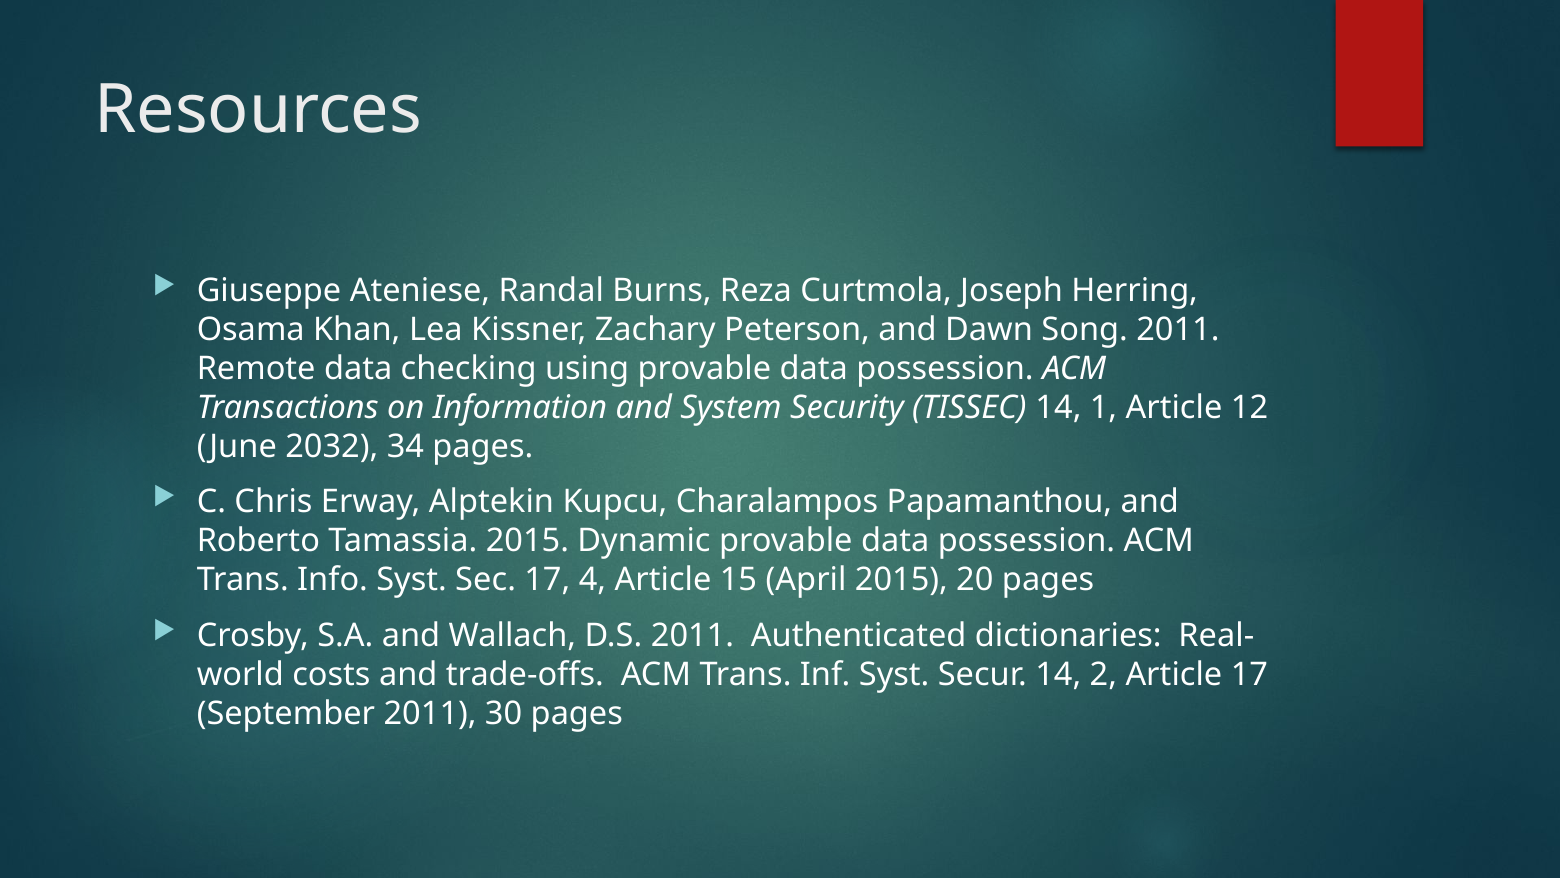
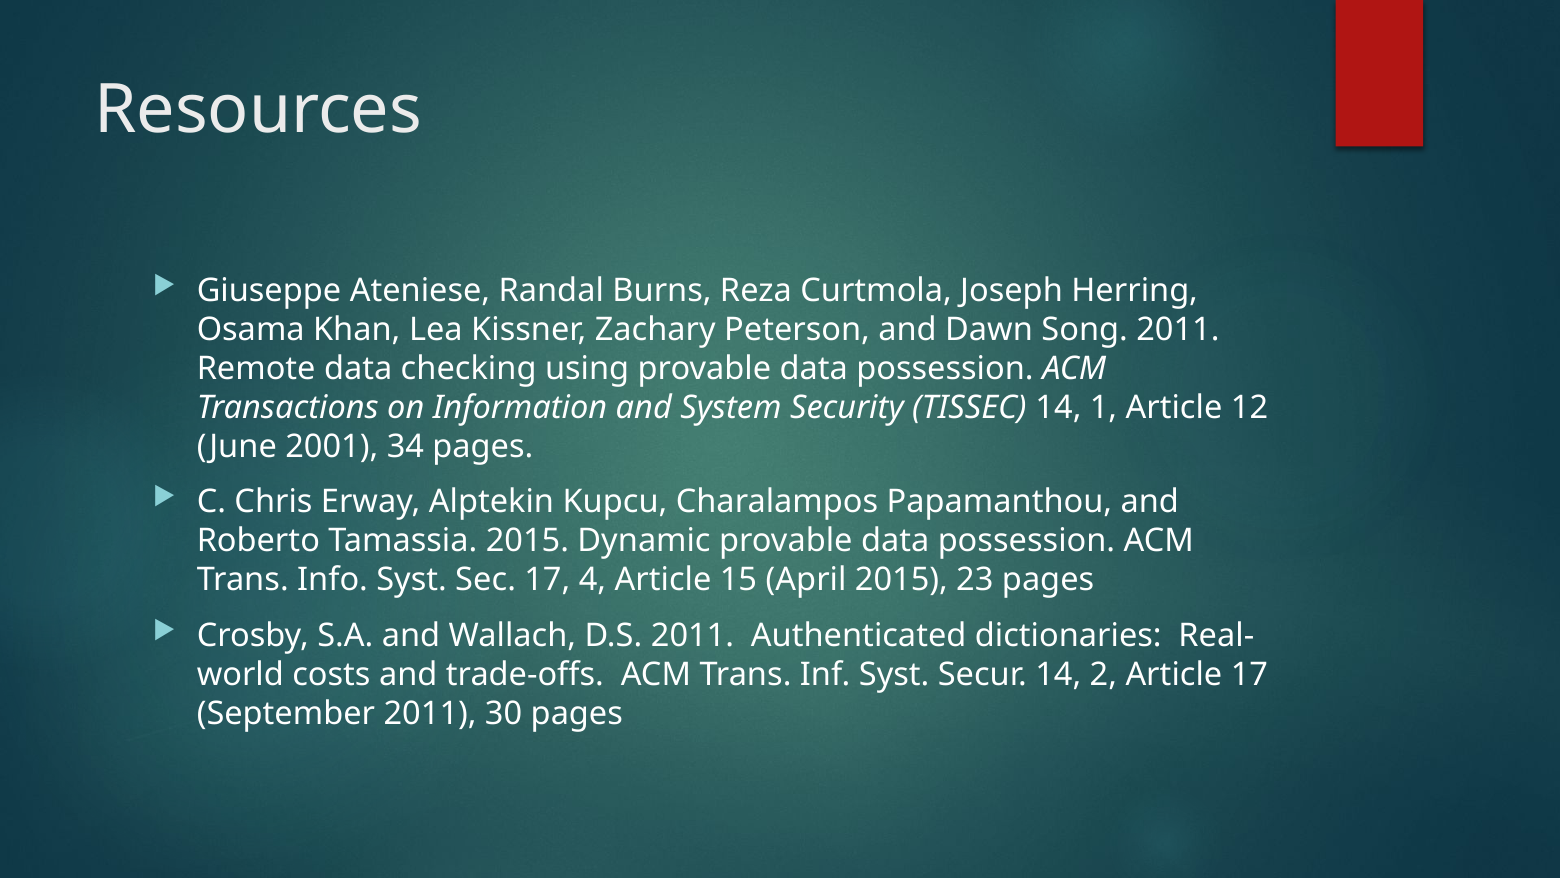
2032: 2032 -> 2001 (332, 446)
20: 20 -> 23 (975, 580)
